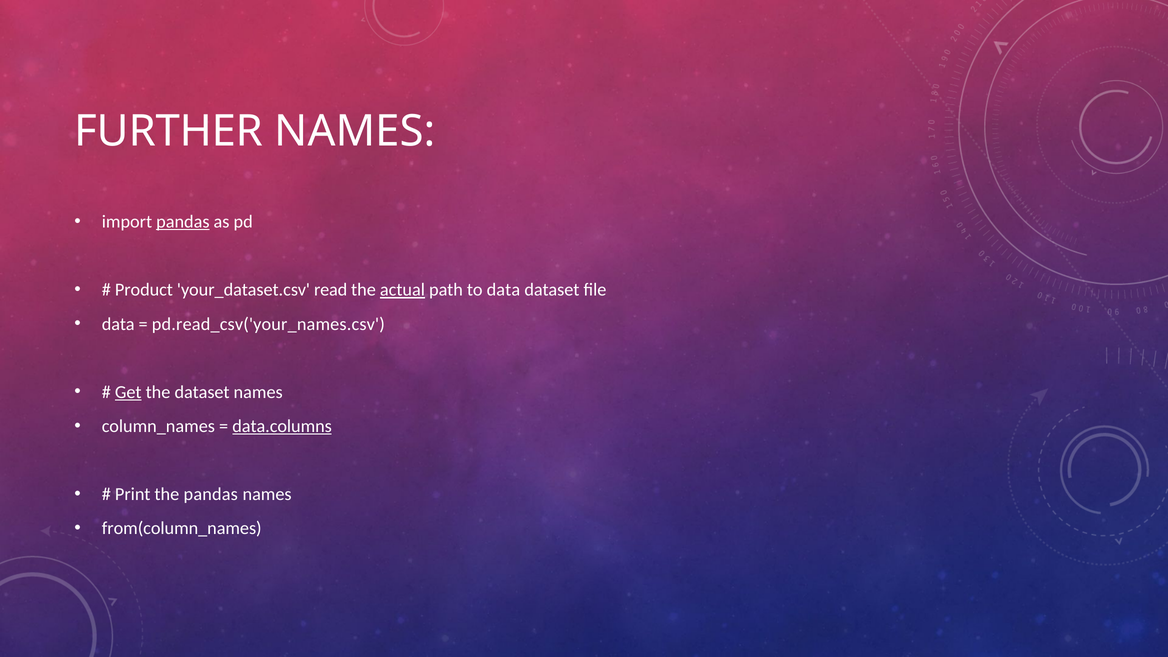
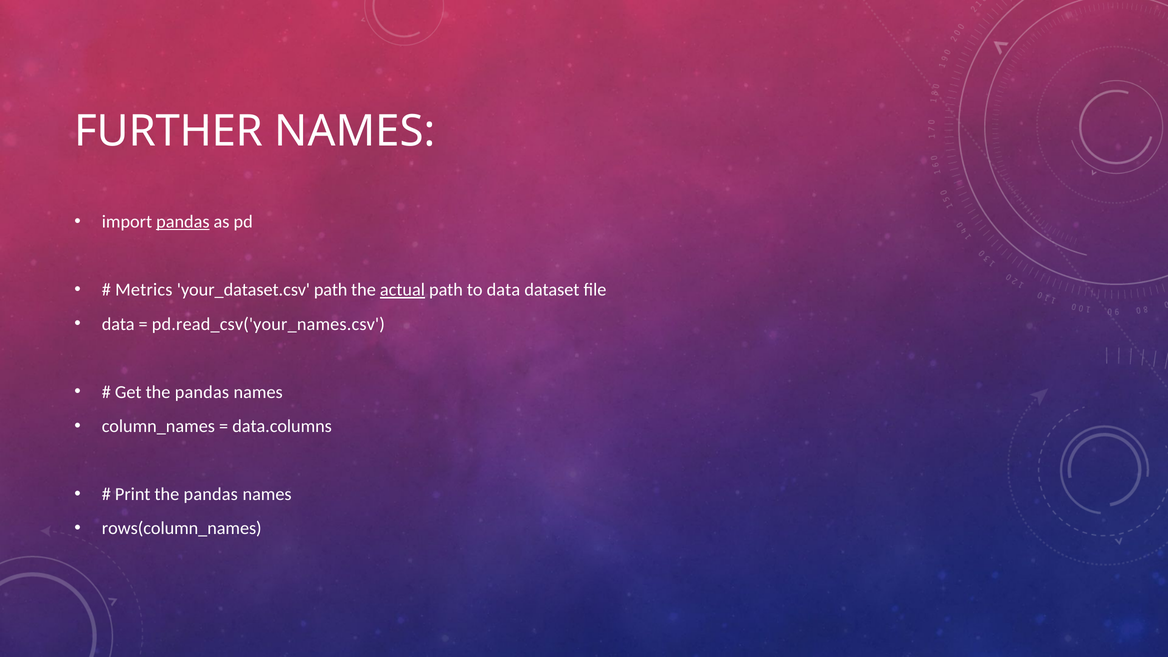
Product: Product -> Metrics (144, 290)
your_dataset.csv read: read -> path (331, 290)
Get underline: present -> none (128, 392)
dataset: dataset -> pandas (202, 392)
data.columns underline: present -> none (282, 426)
from(column_names: from(column_names -> rows(column_names (182, 528)
